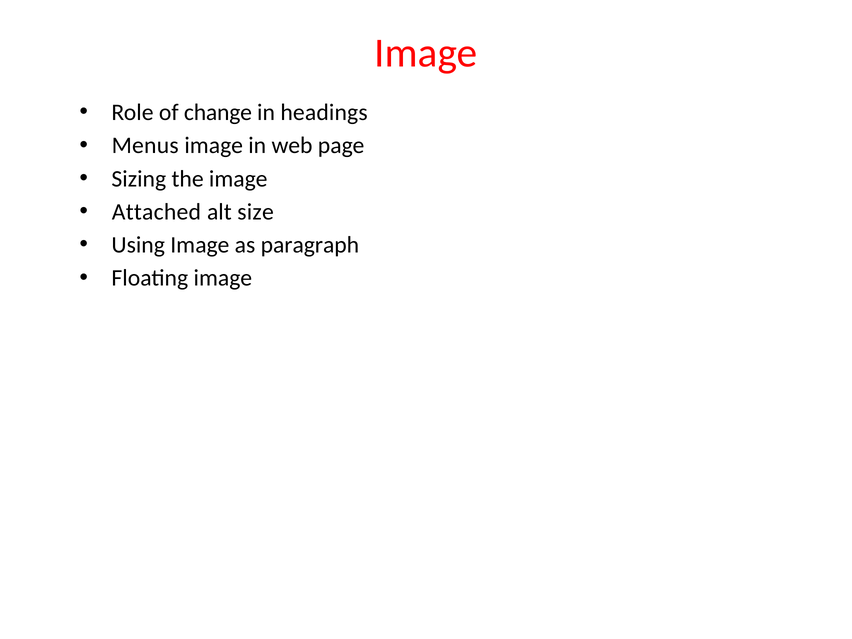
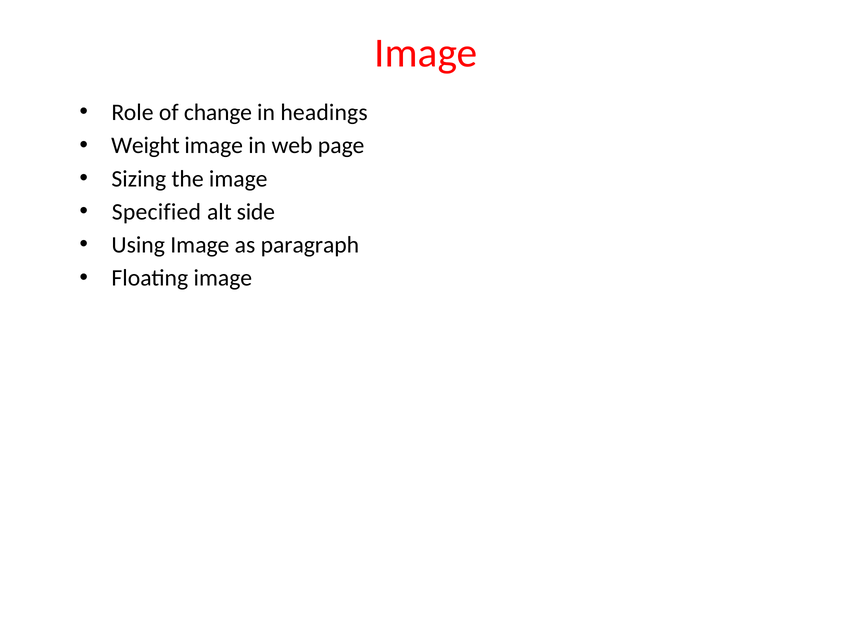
Menus: Menus -> Weight (145, 146)
Attached: Attached -> Specified (156, 212)
size: size -> side (256, 212)
